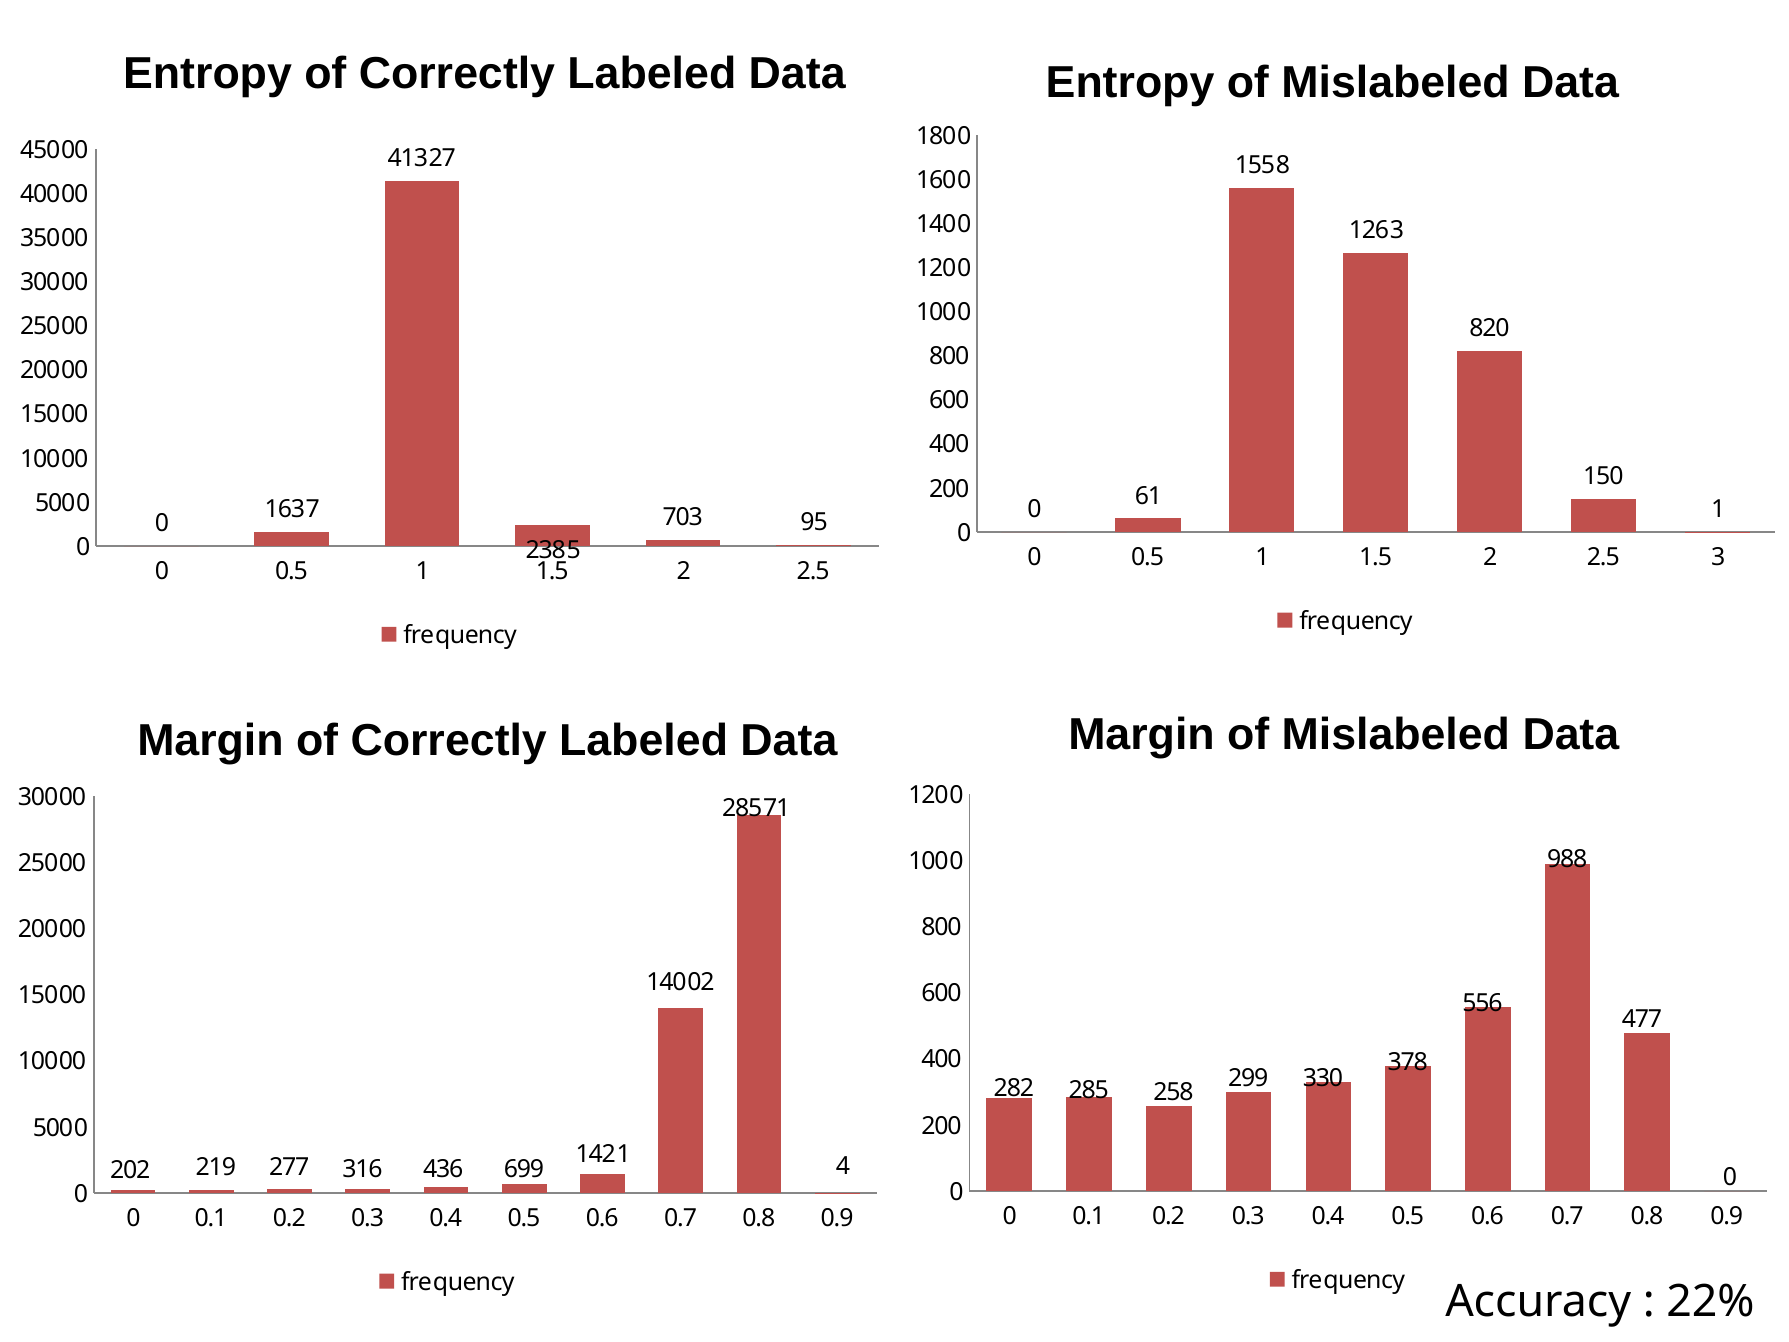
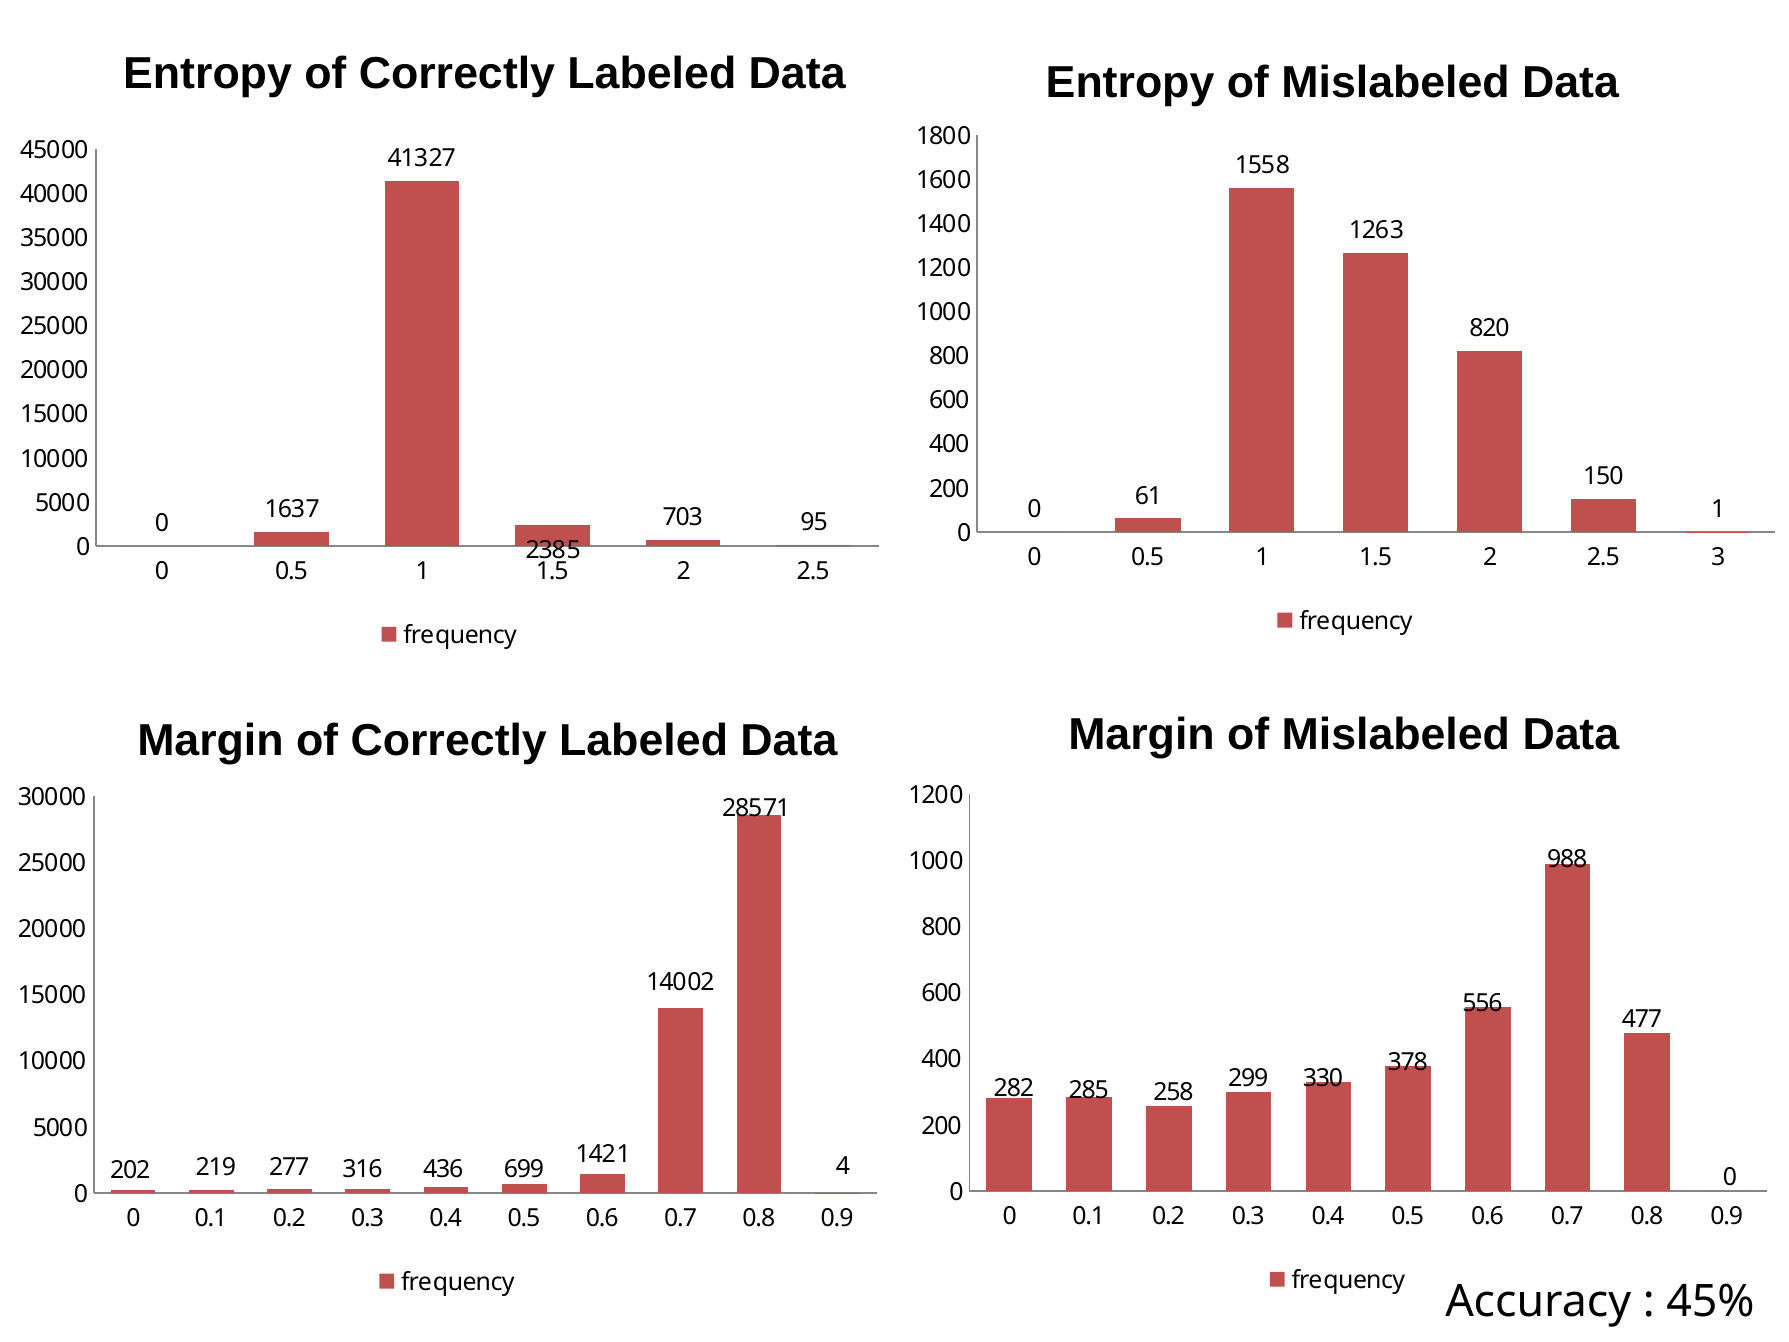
22%: 22% -> 45% (1711, 1301)
